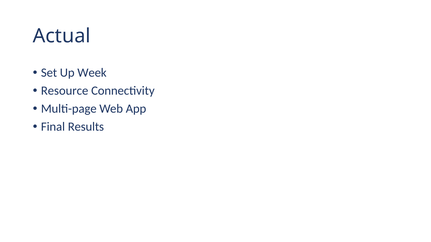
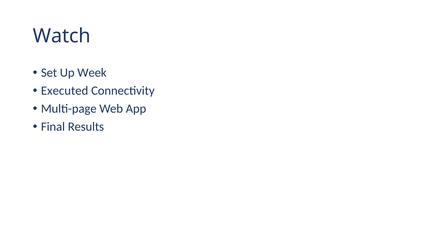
Actual: Actual -> Watch (62, 36)
Resource: Resource -> Executed (65, 91)
